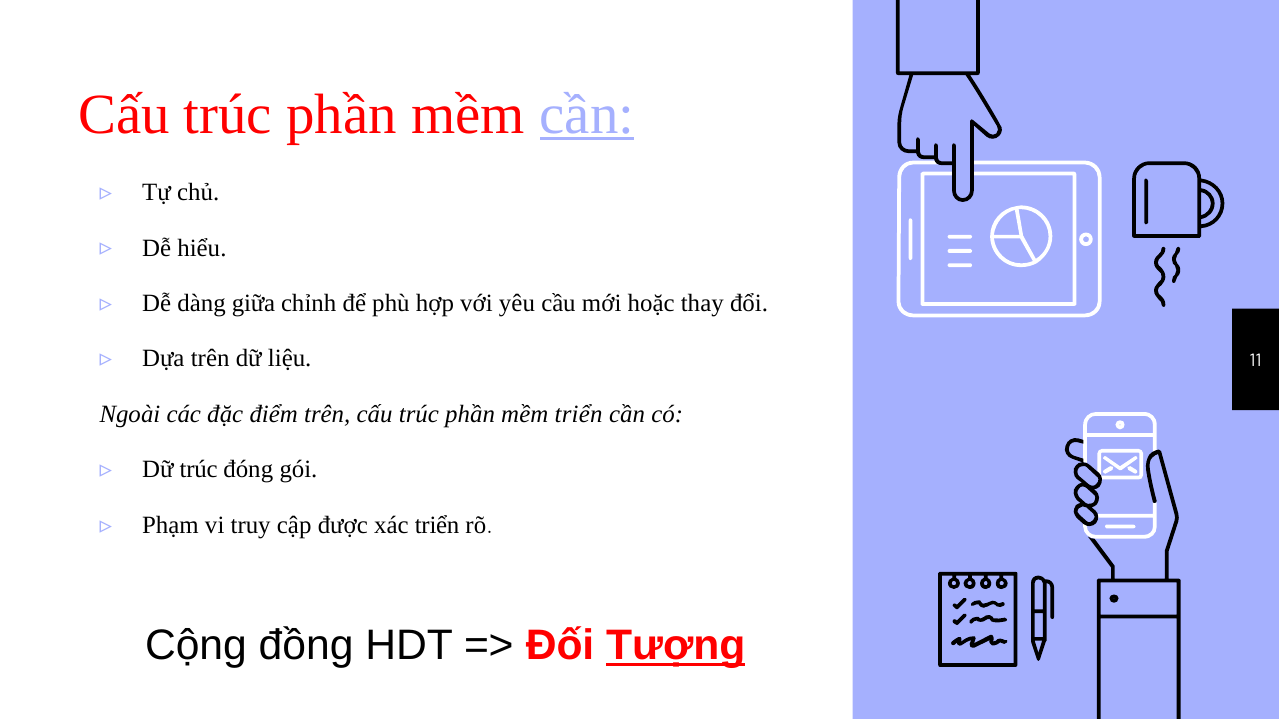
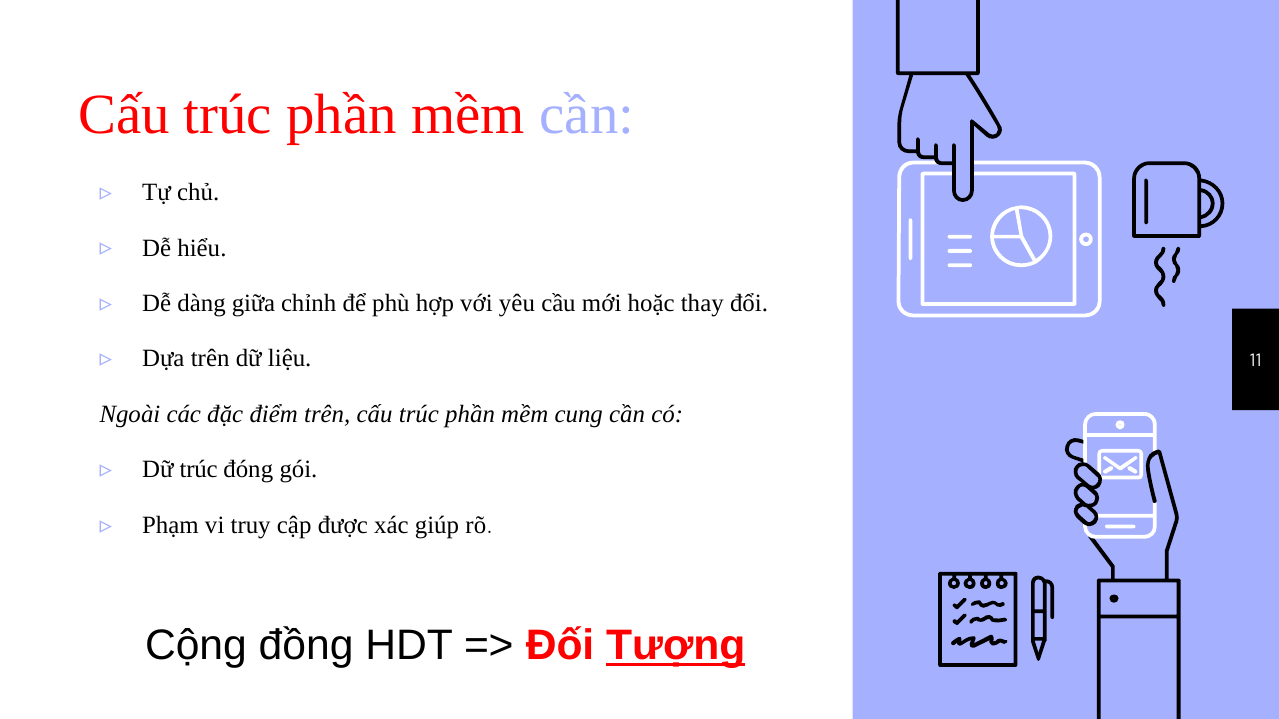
cần underline: present -> none (587, 114)
mềm triển: triển -> cung (579, 414)
xác triển: triển -> giúp (437, 525)
